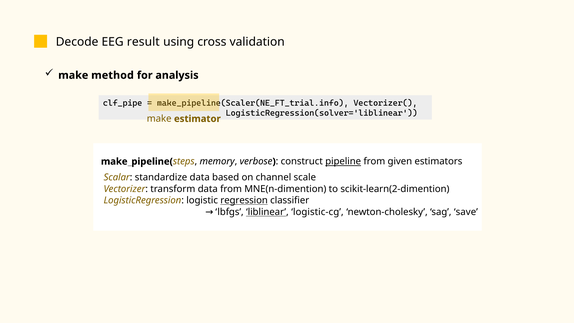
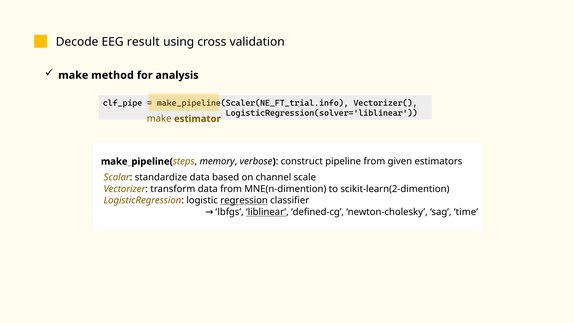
pipeline underline: present -> none (343, 161)
logistic-cg: logistic-cg -> defined-cg (318, 212)
save: save -> time (466, 212)
